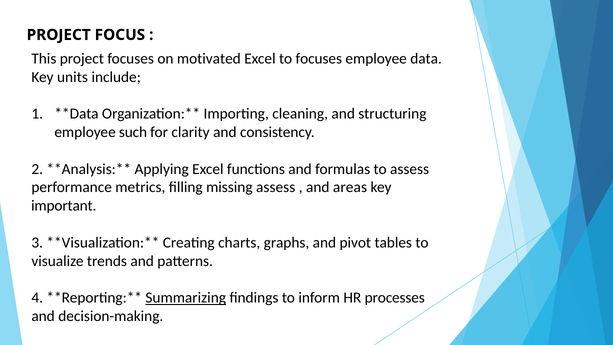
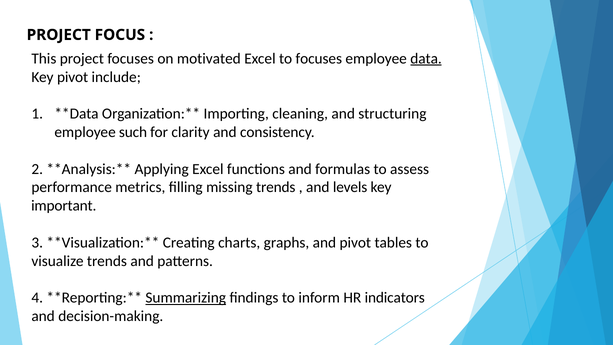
data underline: none -> present (426, 59)
Key units: units -> pivot (73, 77)
missing assess: assess -> trends (276, 187)
areas: areas -> levels (350, 187)
processes: processes -> indicators (395, 298)
